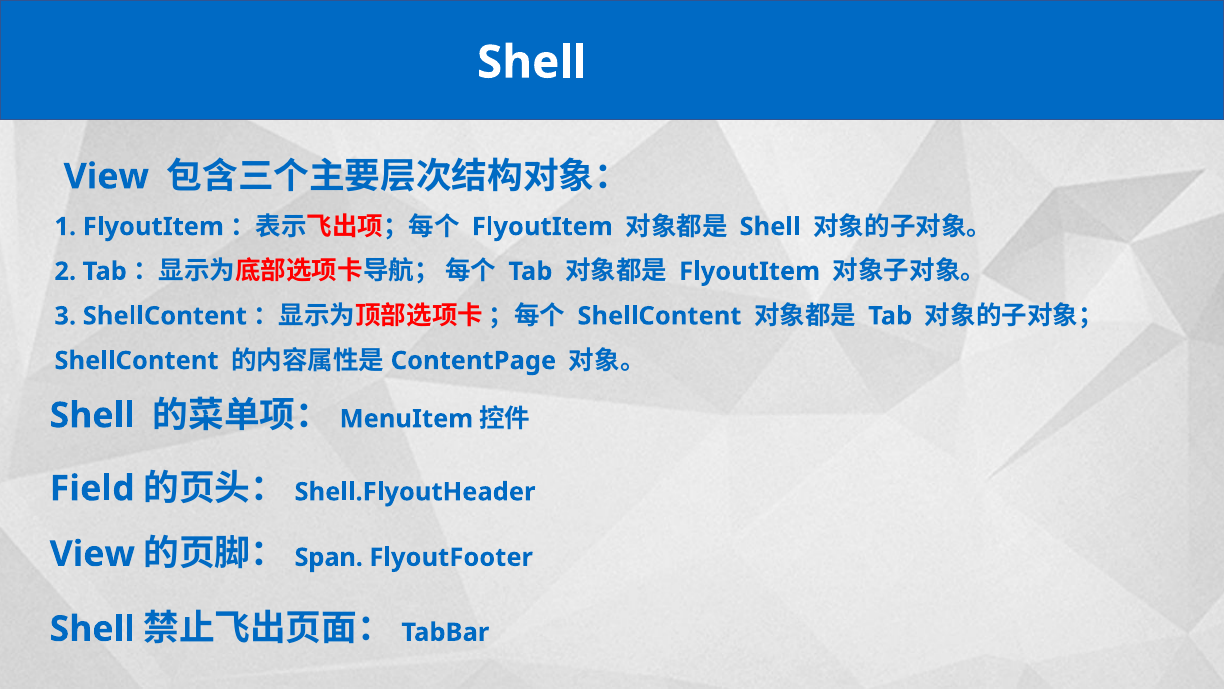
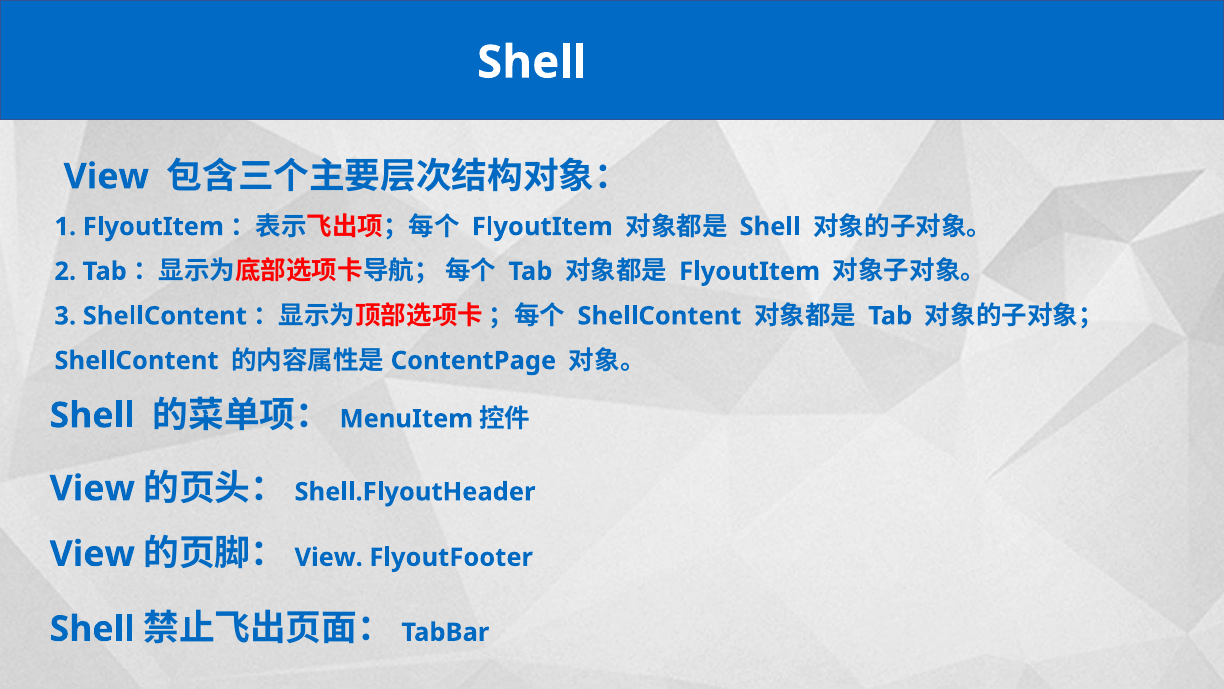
Field: Field -> View (92, 488)
Span: Span -> View (329, 557)
